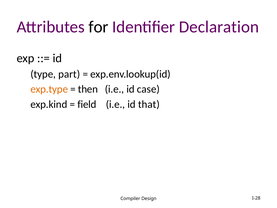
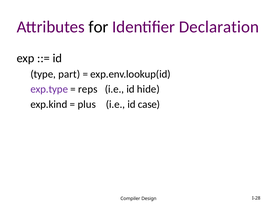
exp.type colour: orange -> purple (49, 89)
then: then -> reps (88, 89)
case: case -> hide (148, 89)
field: field -> plus (87, 104)
that: that -> case (149, 104)
